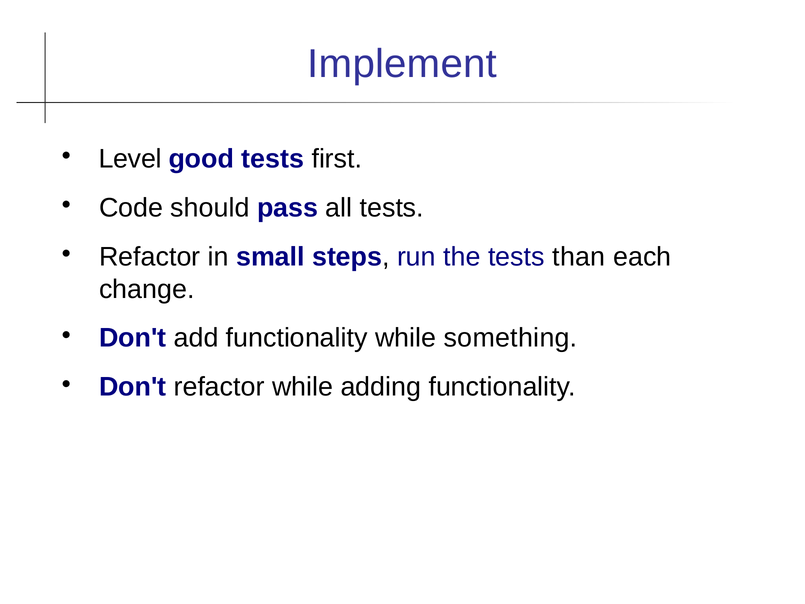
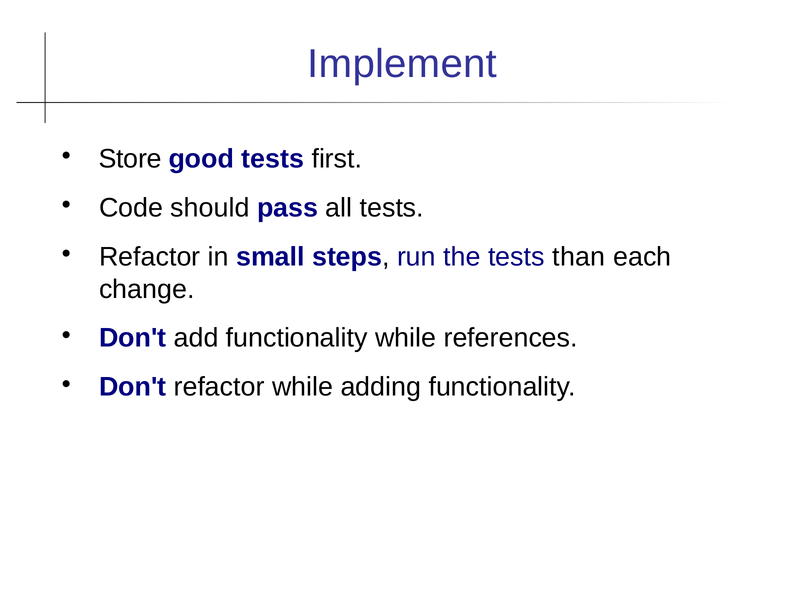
Level: Level -> Store (130, 159)
something: something -> references (511, 338)
